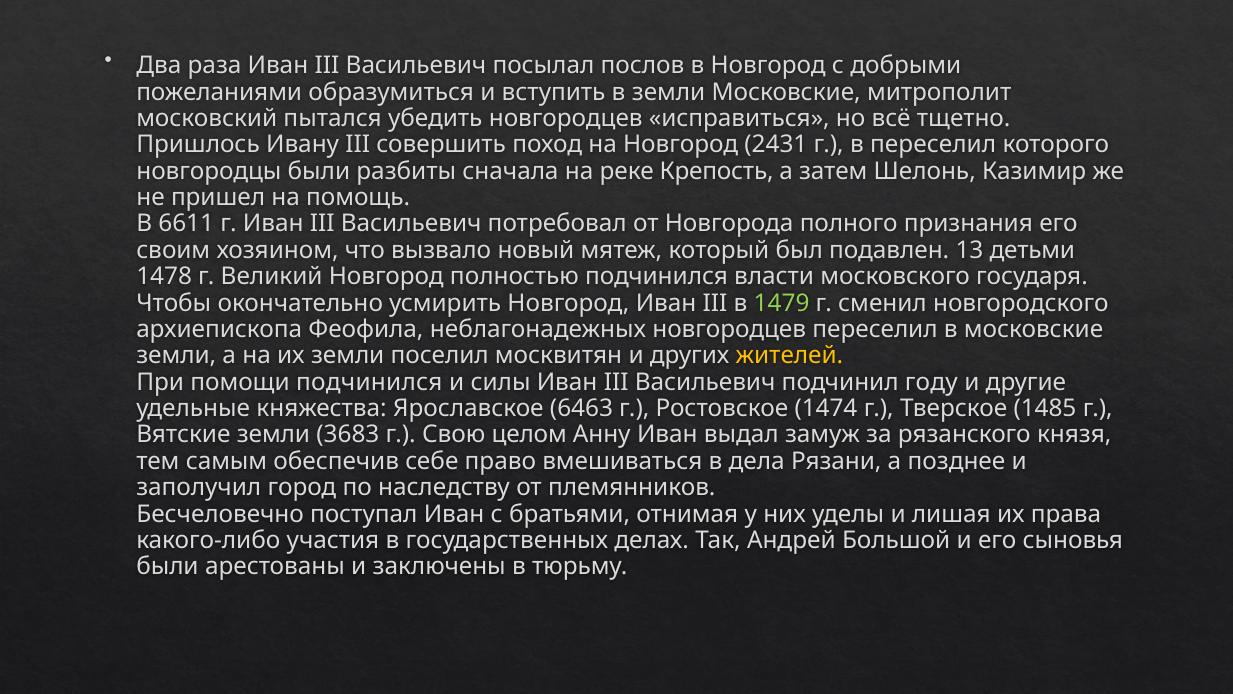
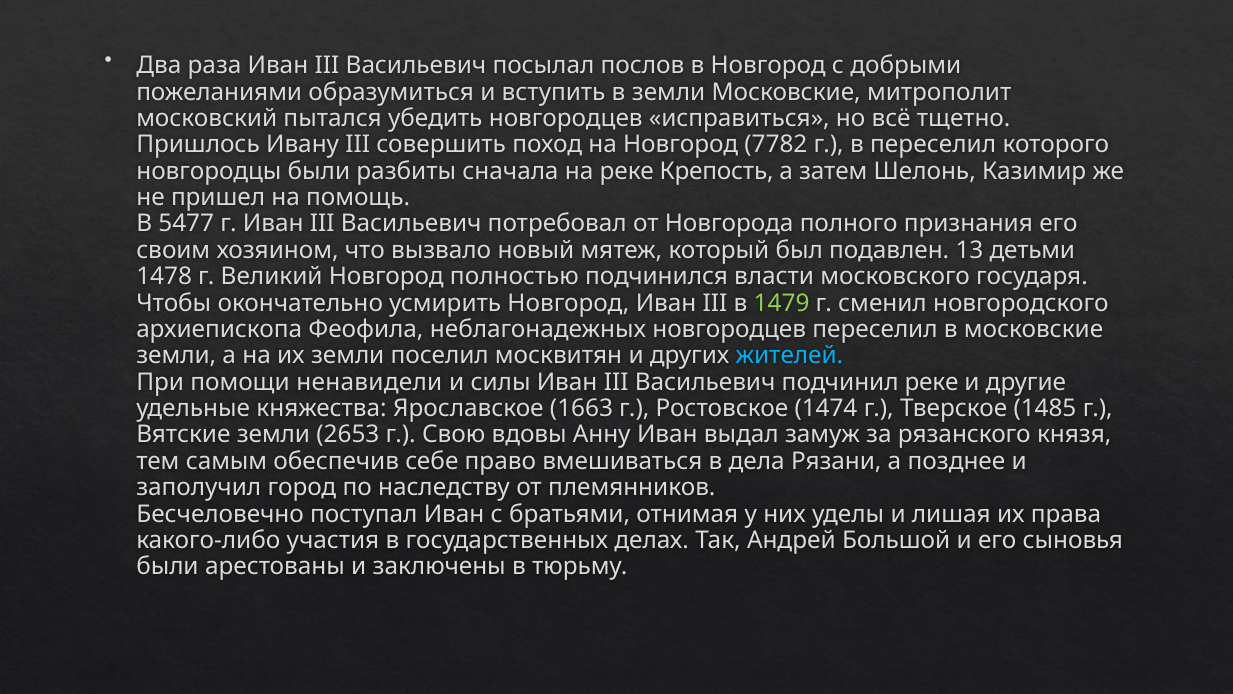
2431: 2431 -> 7782 (776, 145)
6611: 6611 -> 5477 (186, 224)
жителей colour: yellow -> light blue (789, 356)
помощи подчинился: подчинился -> ненавидели (369, 382)
подчинил году: году -> реке (932, 382)
6463: 6463 -> 1663 (581, 408)
3683: 3683 -> 2653 (348, 435)
целом: целом -> вдовы (529, 435)
